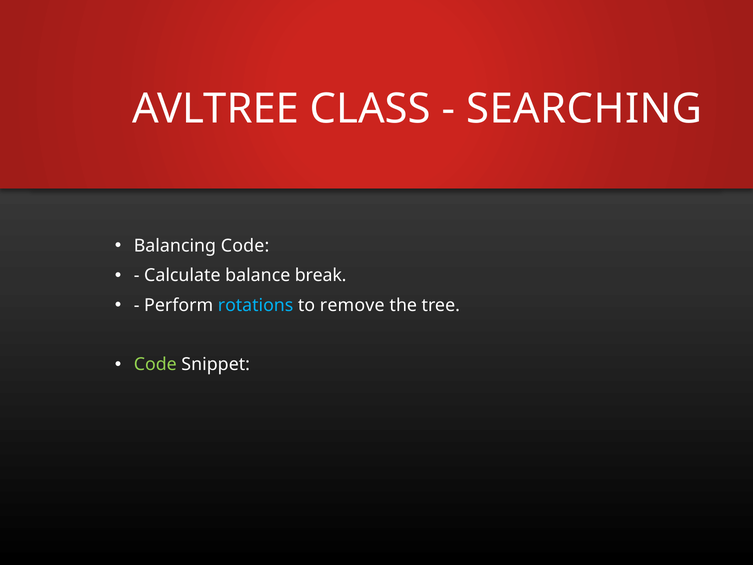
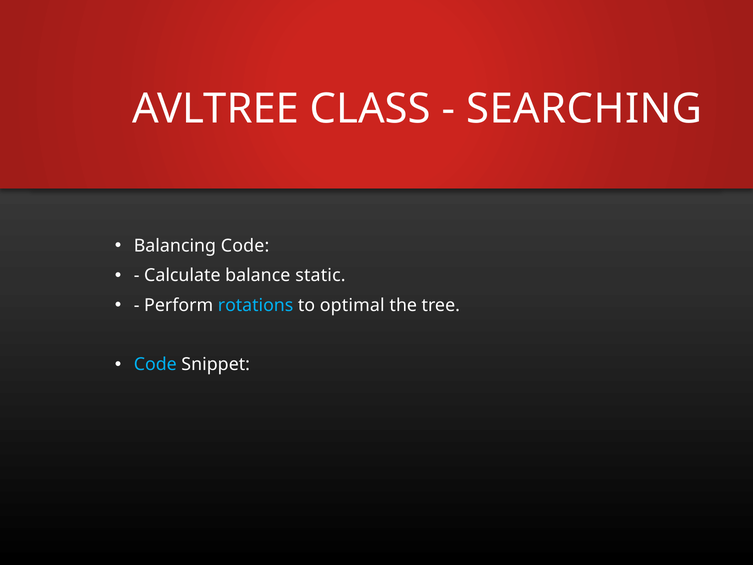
break: break -> static (320, 275)
remove: remove -> optimal (352, 305)
Code colour: light green -> light blue (155, 364)
